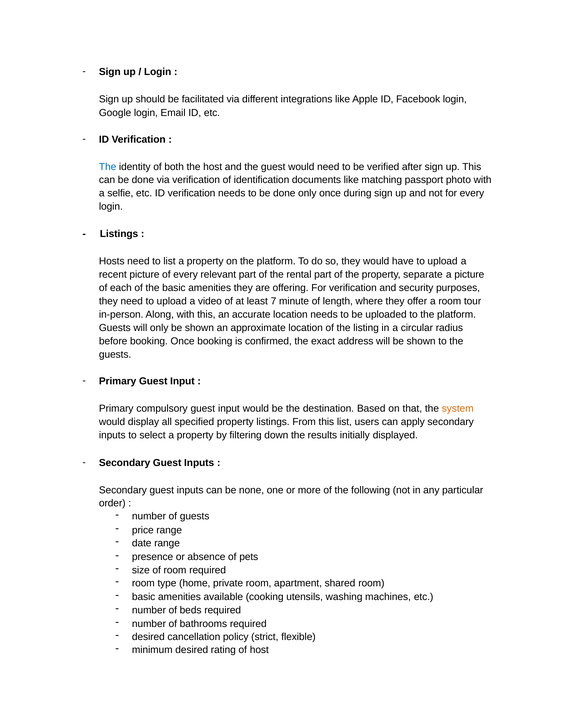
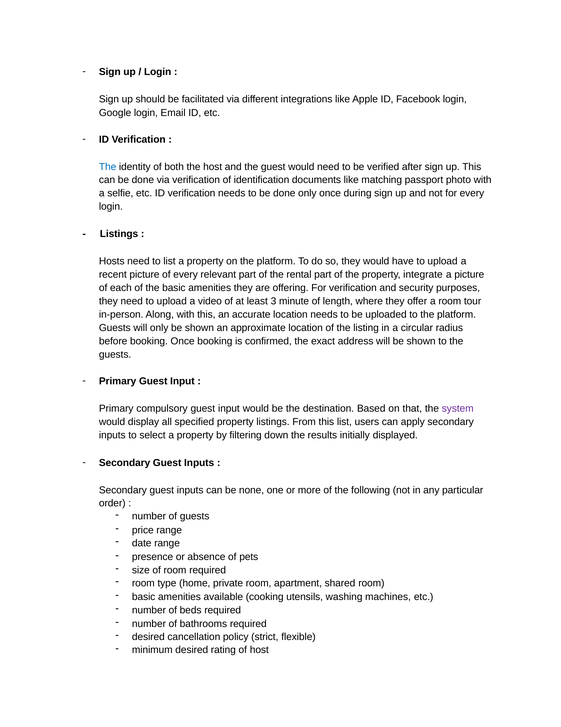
separate: separate -> integrate (423, 274)
7: 7 -> 3 (273, 301)
system colour: orange -> purple (458, 408)
